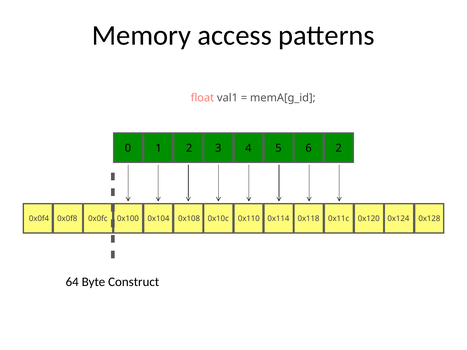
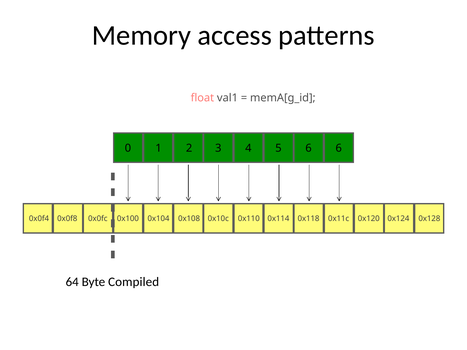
6 2: 2 -> 6 (339, 148)
Construct: Construct -> Compiled (134, 282)
